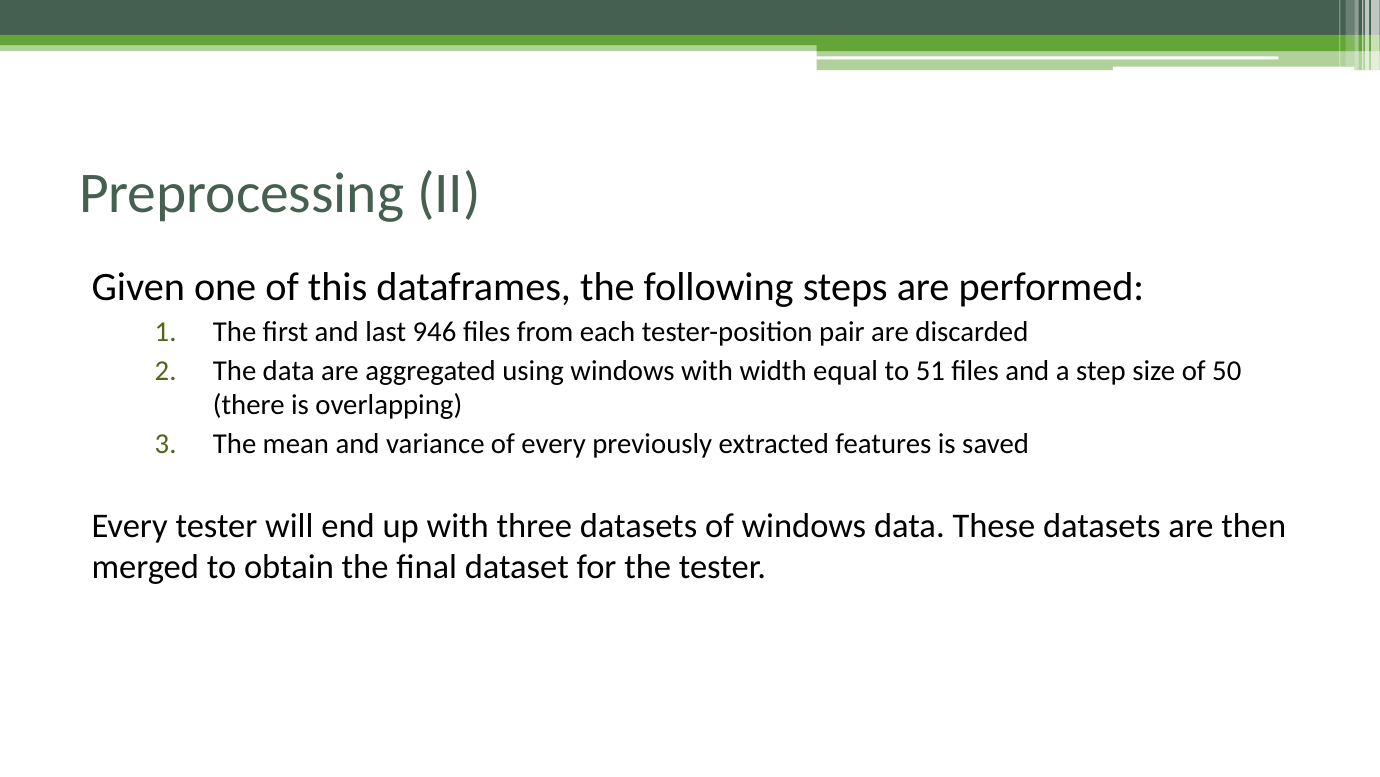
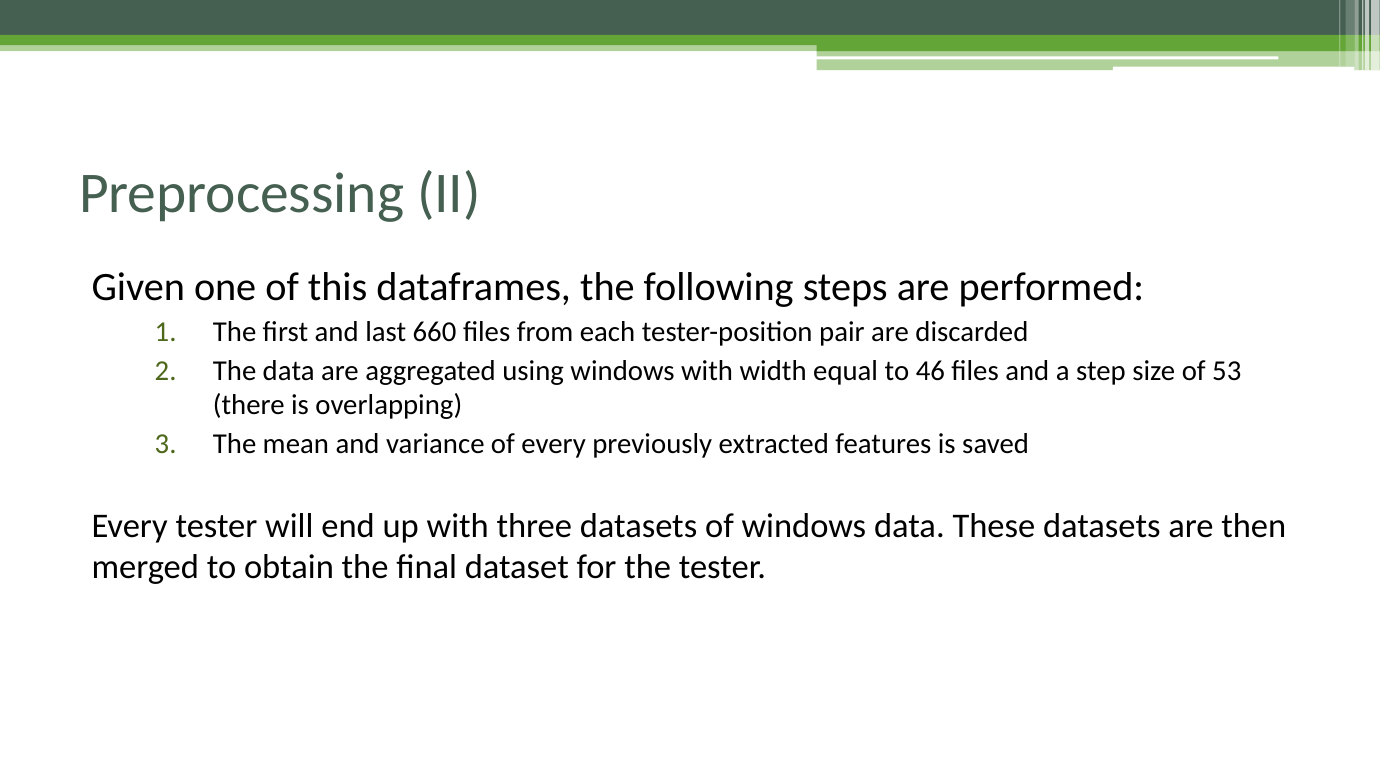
946: 946 -> 660 (435, 332)
51: 51 -> 46 (930, 370)
50: 50 -> 53 (1227, 370)
